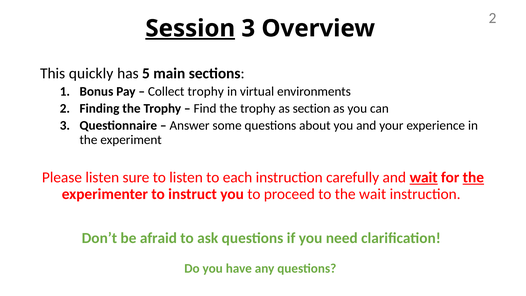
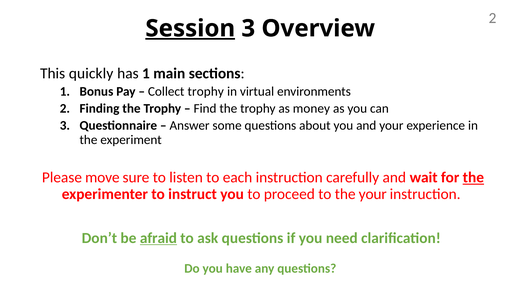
has 5: 5 -> 1 (146, 73)
section: section -> money (311, 109)
Please listen: listen -> move (102, 177)
wait underline: present -> none (424, 177)
the wait: wait -> your (373, 194)
afraid underline: none -> present (158, 238)
